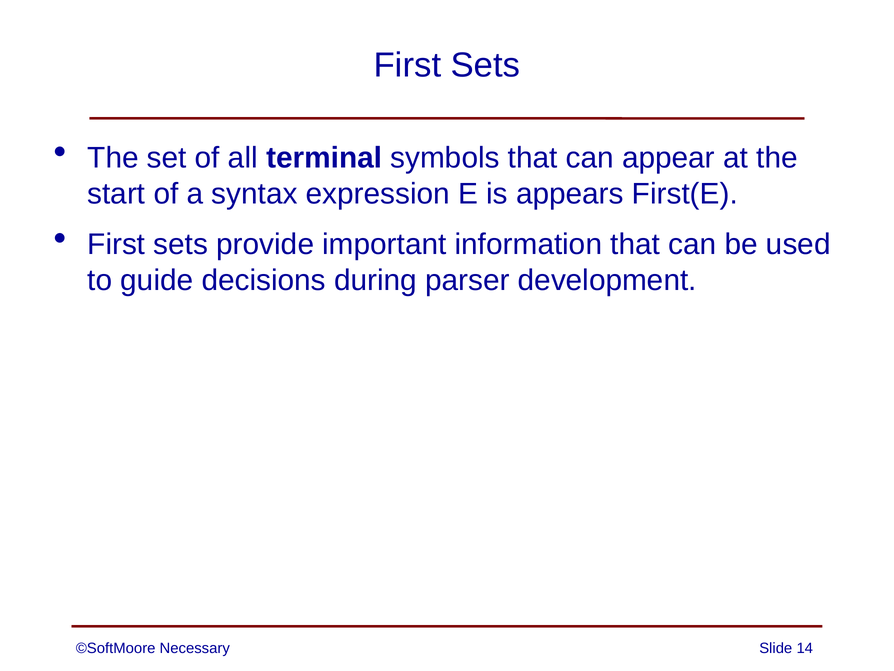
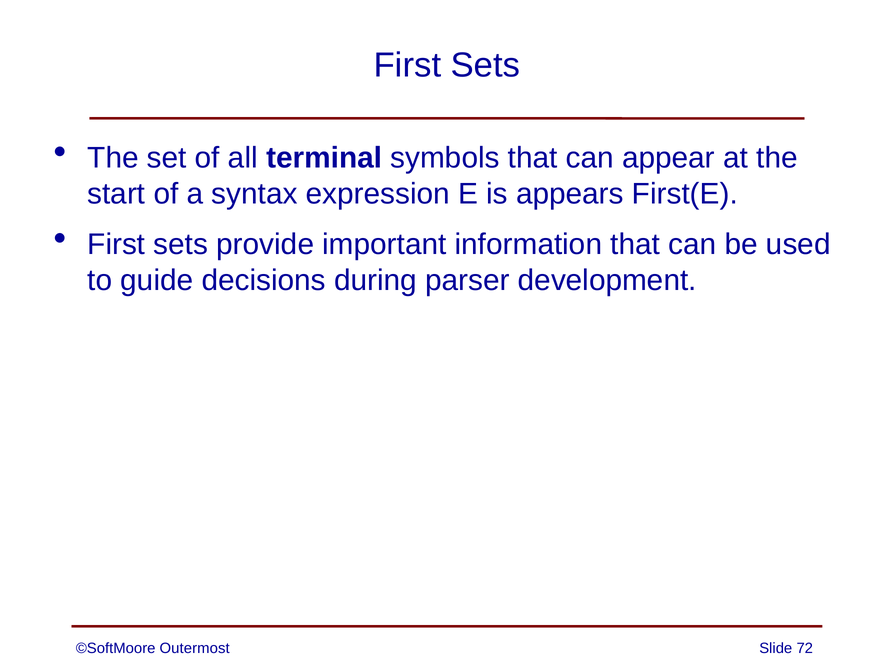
Necessary: Necessary -> Outermost (195, 648)
14: 14 -> 72 (805, 648)
